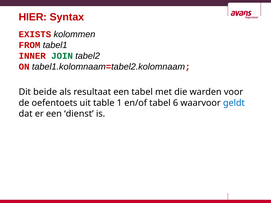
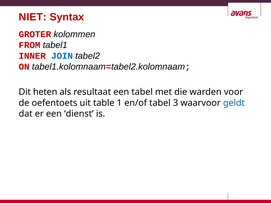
HIER: HIER -> NIET (33, 17)
EXISTS: EXISTS -> GROTER (35, 34)
JOIN colour: green -> blue (62, 56)
beide: beide -> heten (45, 92)
6: 6 -> 3 (175, 103)
